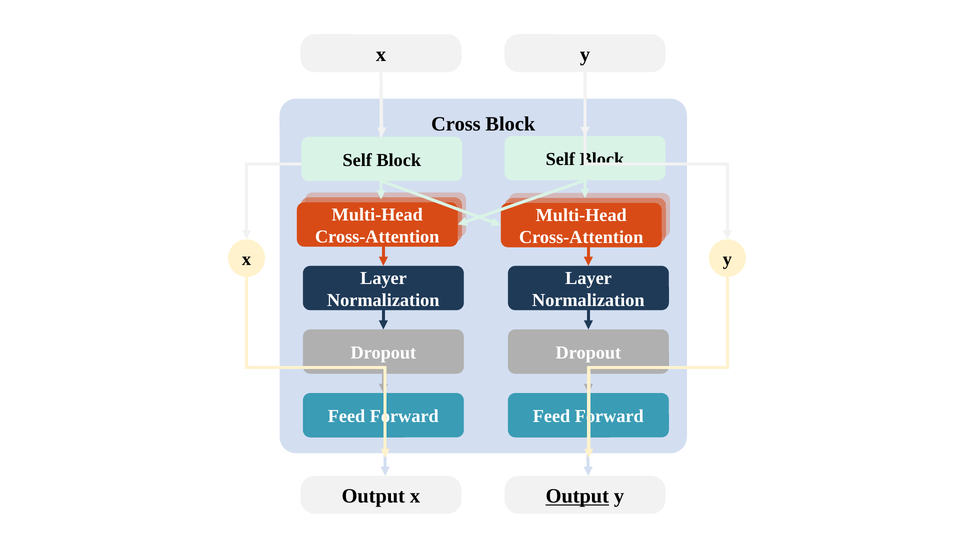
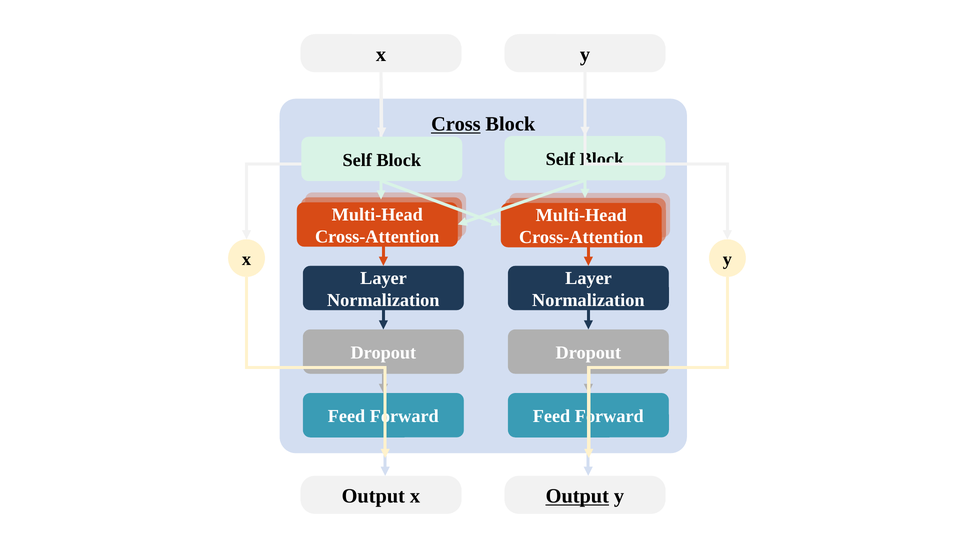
Cross underline: none -> present (456, 124)
